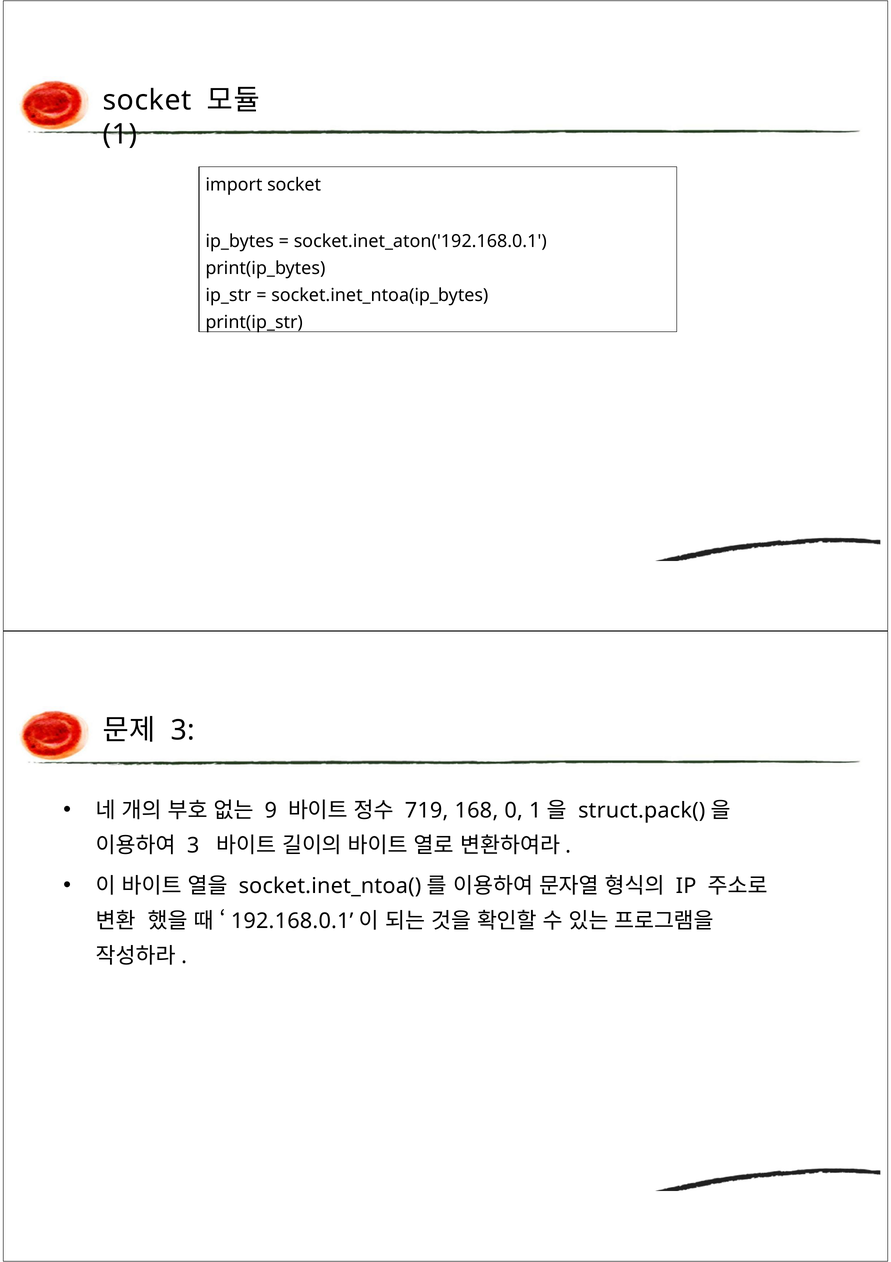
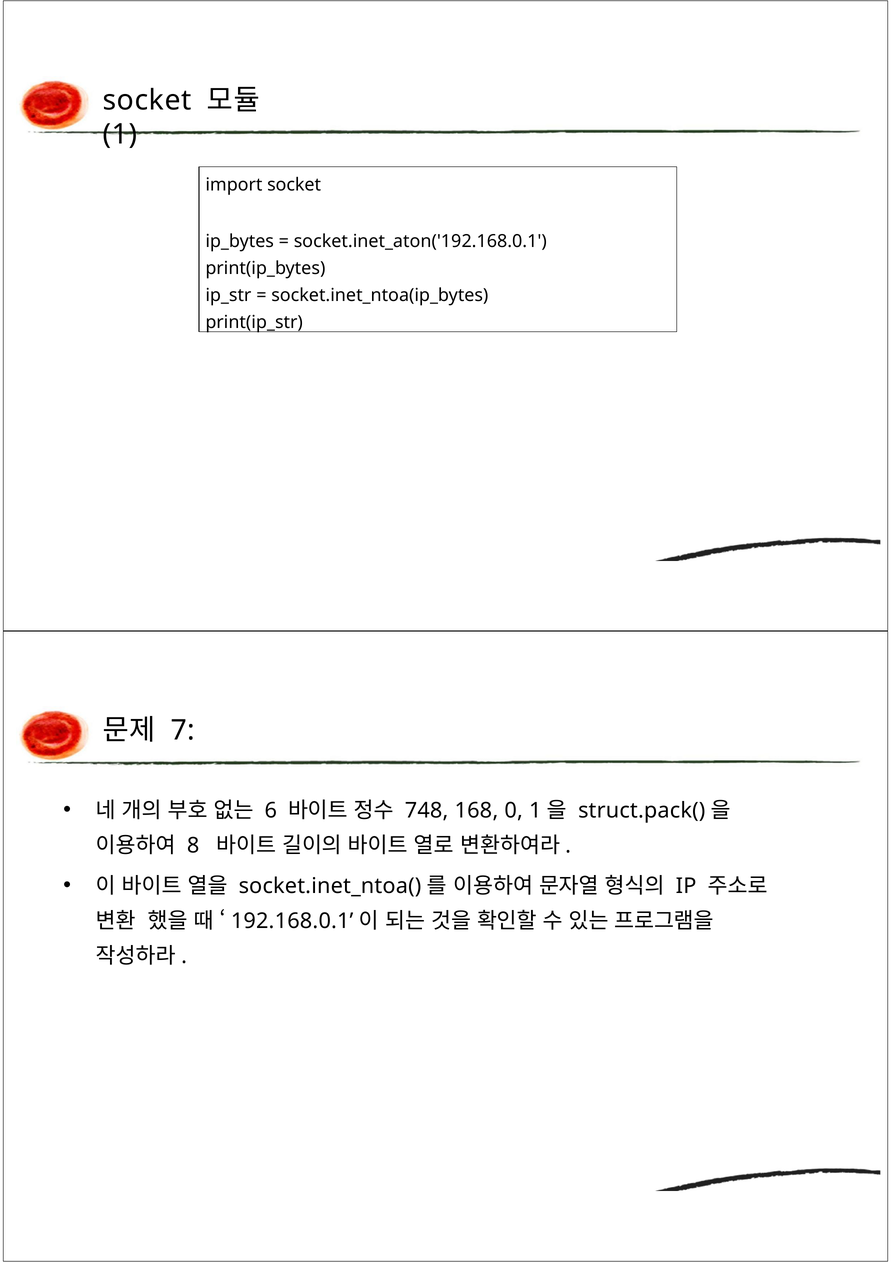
3: 3 -> 7 (183, 730)
9: 9 -> 6 (271, 810)
719: 719 -> 748 (427, 810)
3: 3 -> 8 (193, 845)
